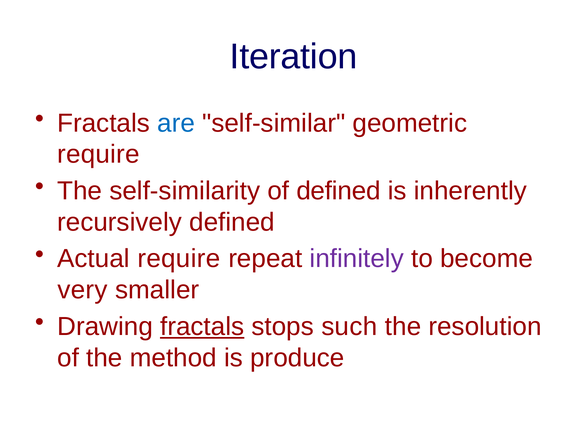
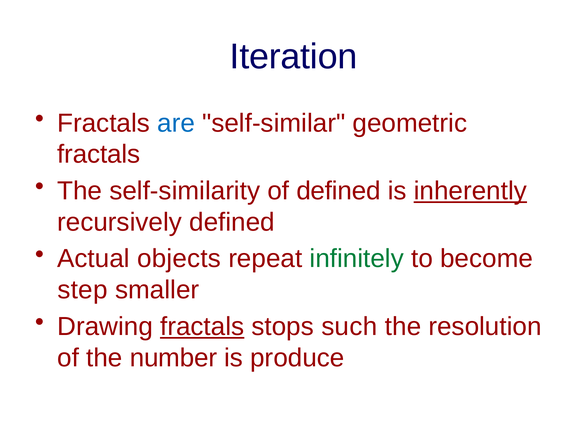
require: require -> fractals (99, 154)
inherently underline: none -> present (470, 191)
Actual require: require -> objects (179, 259)
infinitely colour: purple -> green (357, 259)
very: very -> step (82, 290)
method: method -> number (173, 358)
